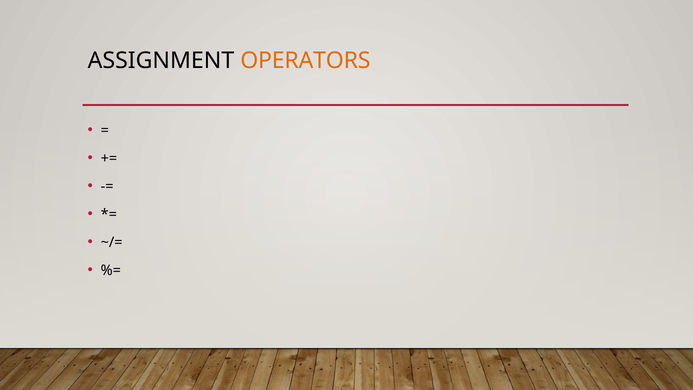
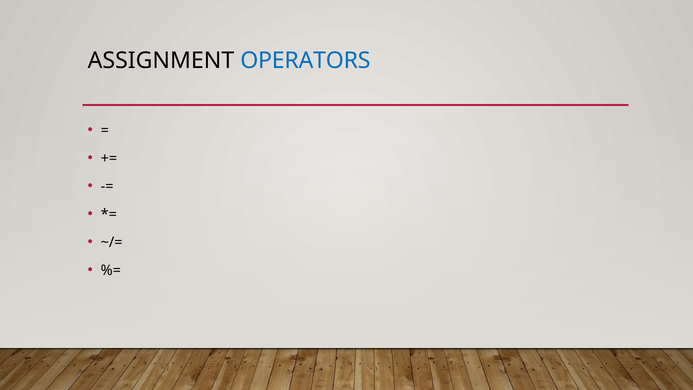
OPERATORS colour: orange -> blue (305, 61)
